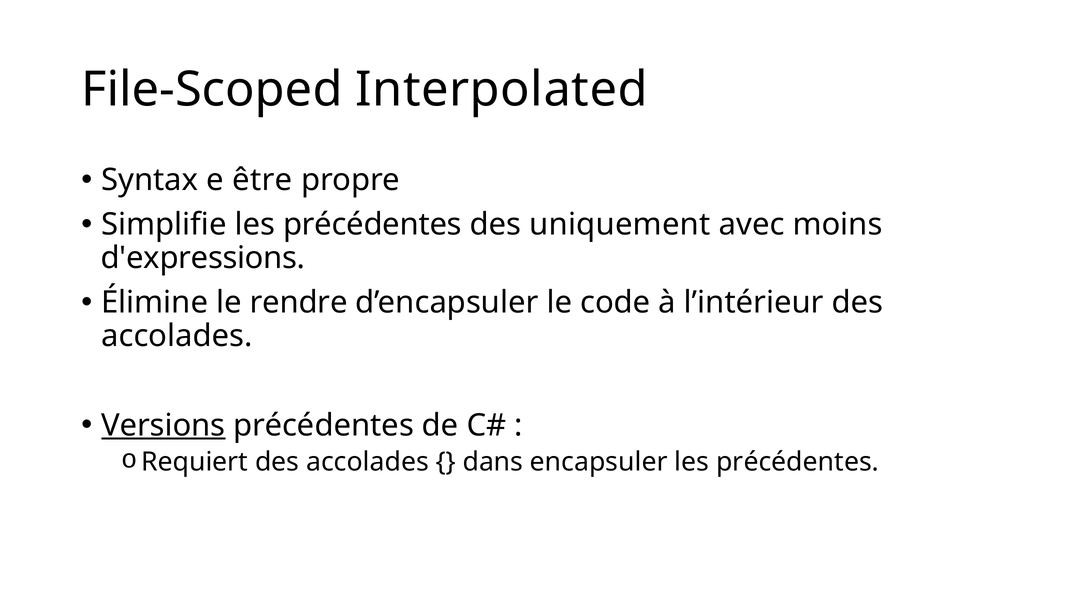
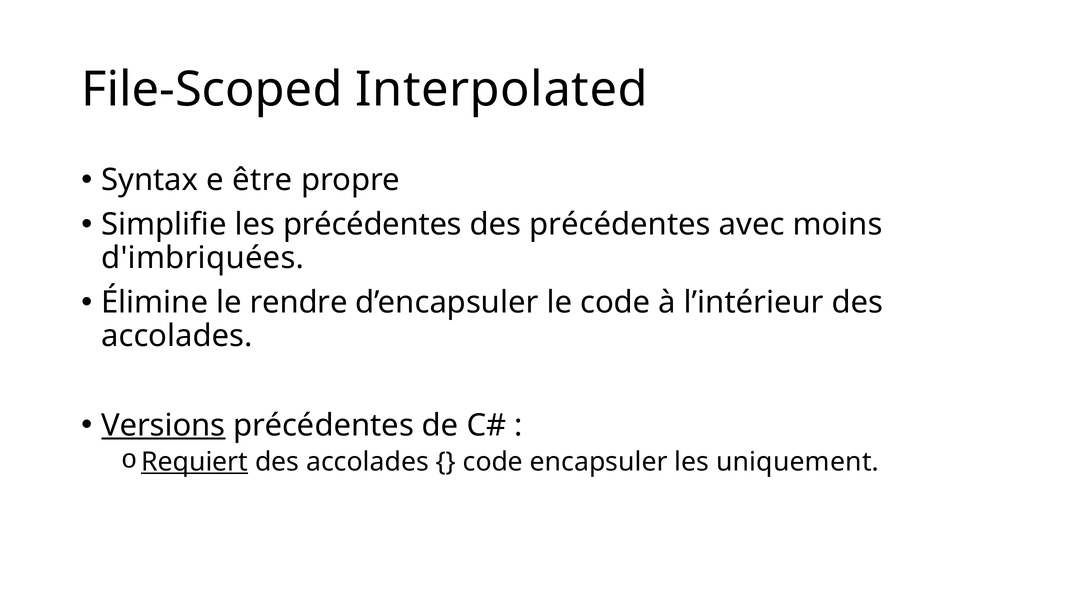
des uniquement: uniquement -> précédentes (620, 225)
d'expressions: d'expressions -> d'imbriquées (203, 258)
Requiert underline: none -> present (195, 462)
dans: dans -> code (493, 462)
encapsuler les précédentes: précédentes -> uniquement (798, 462)
